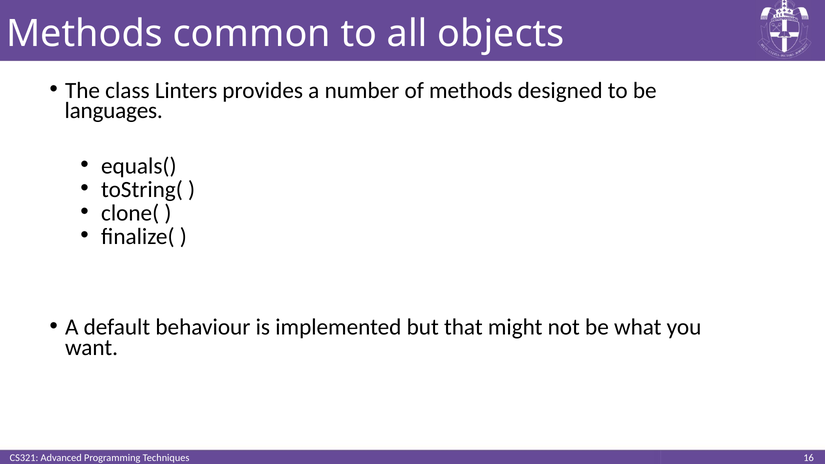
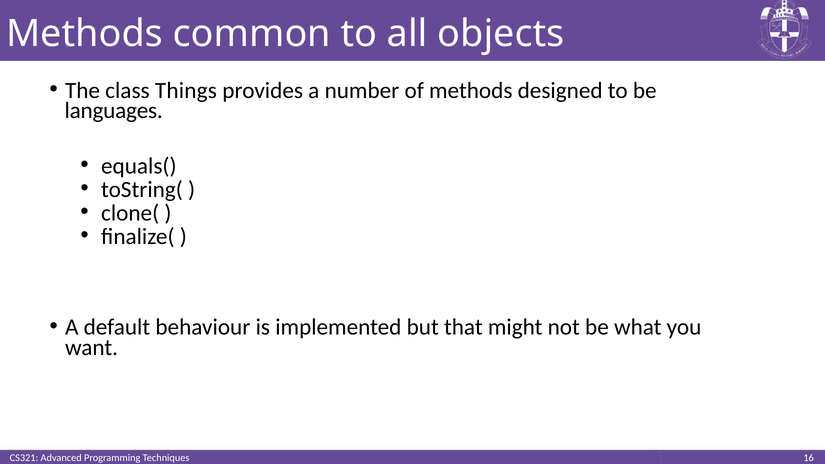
Linters: Linters -> Things (186, 91)
